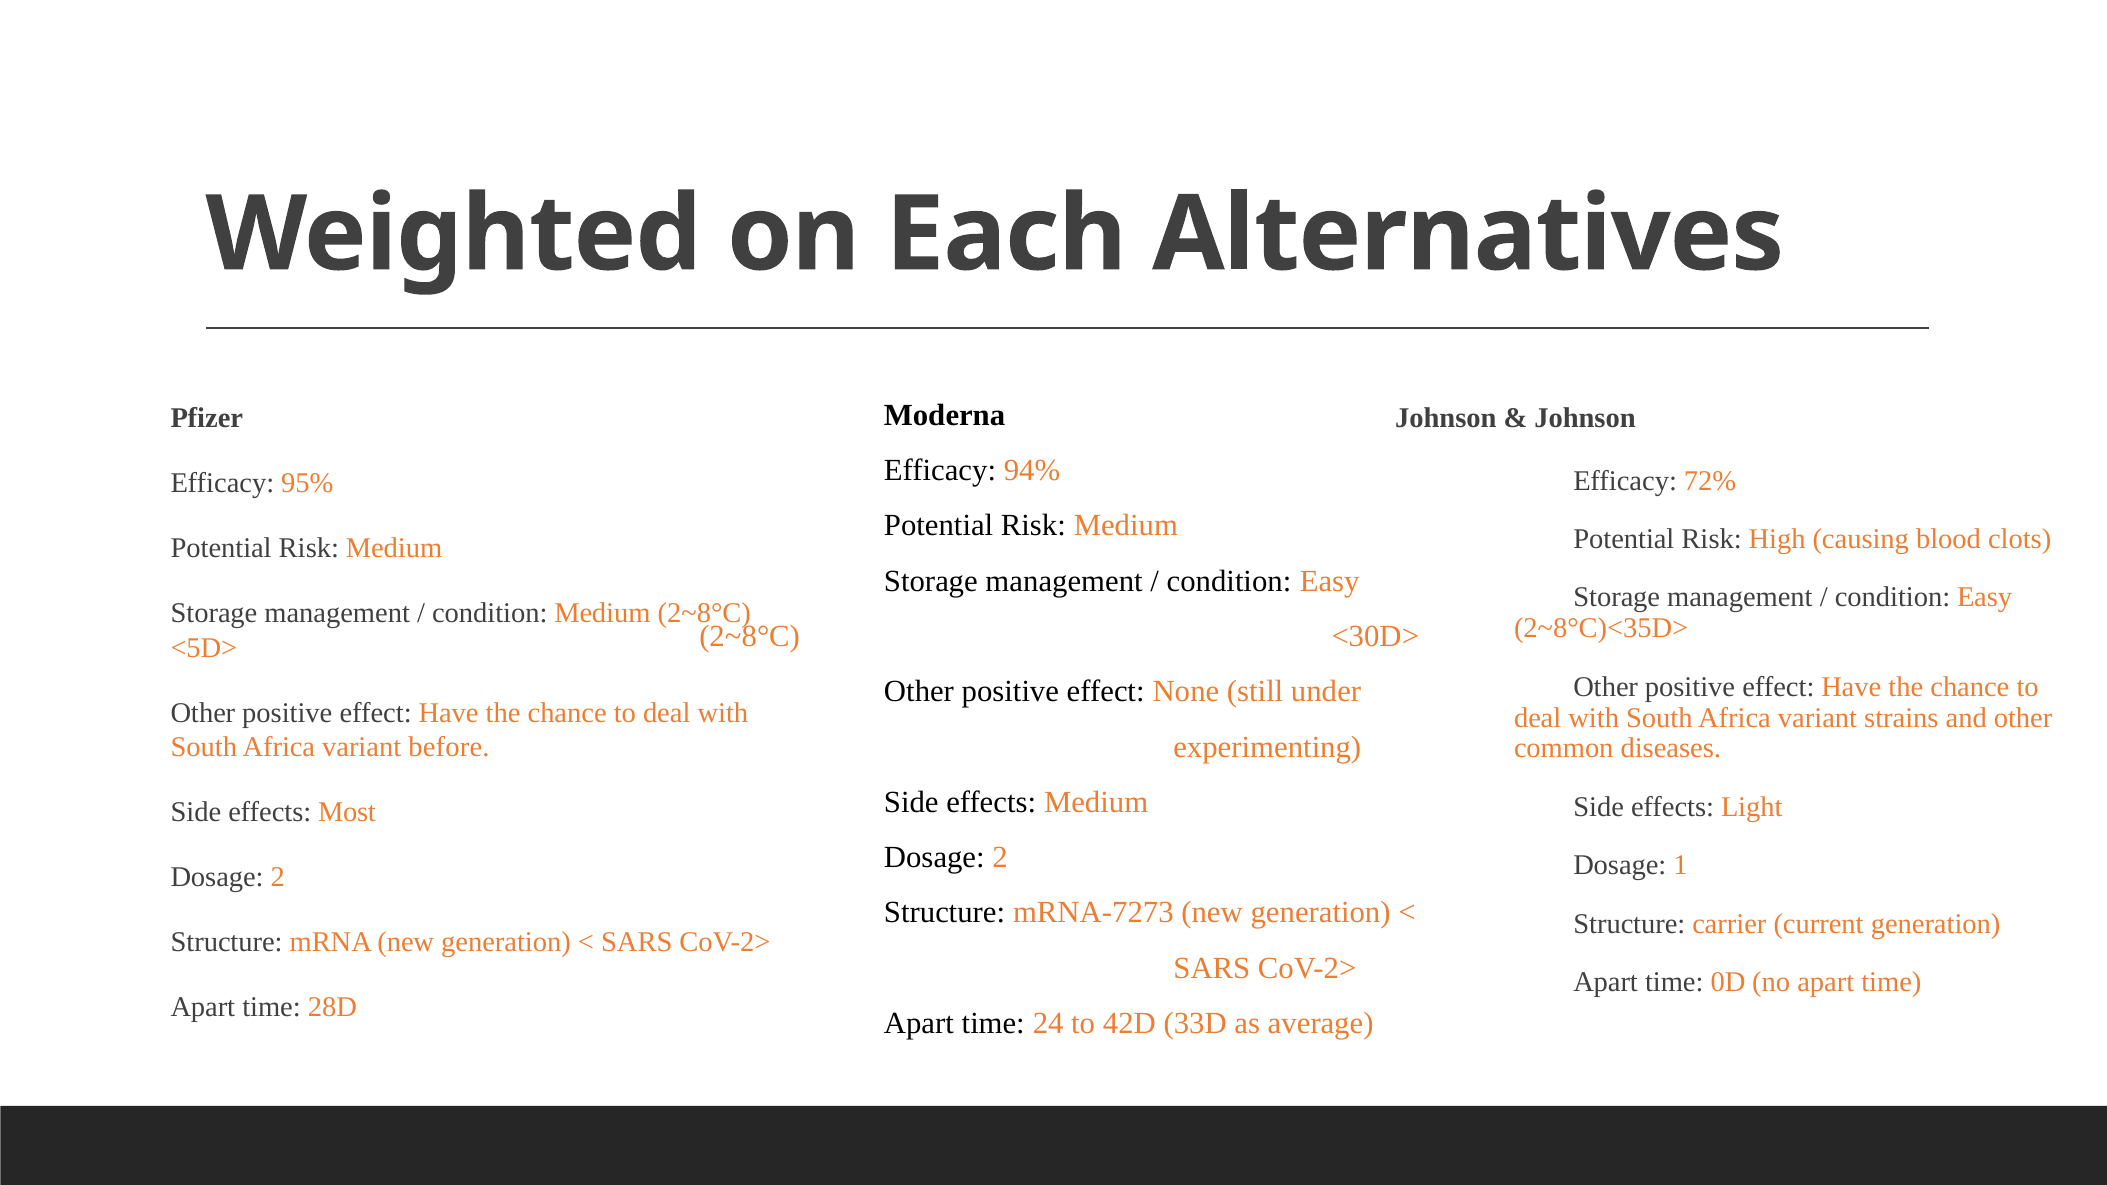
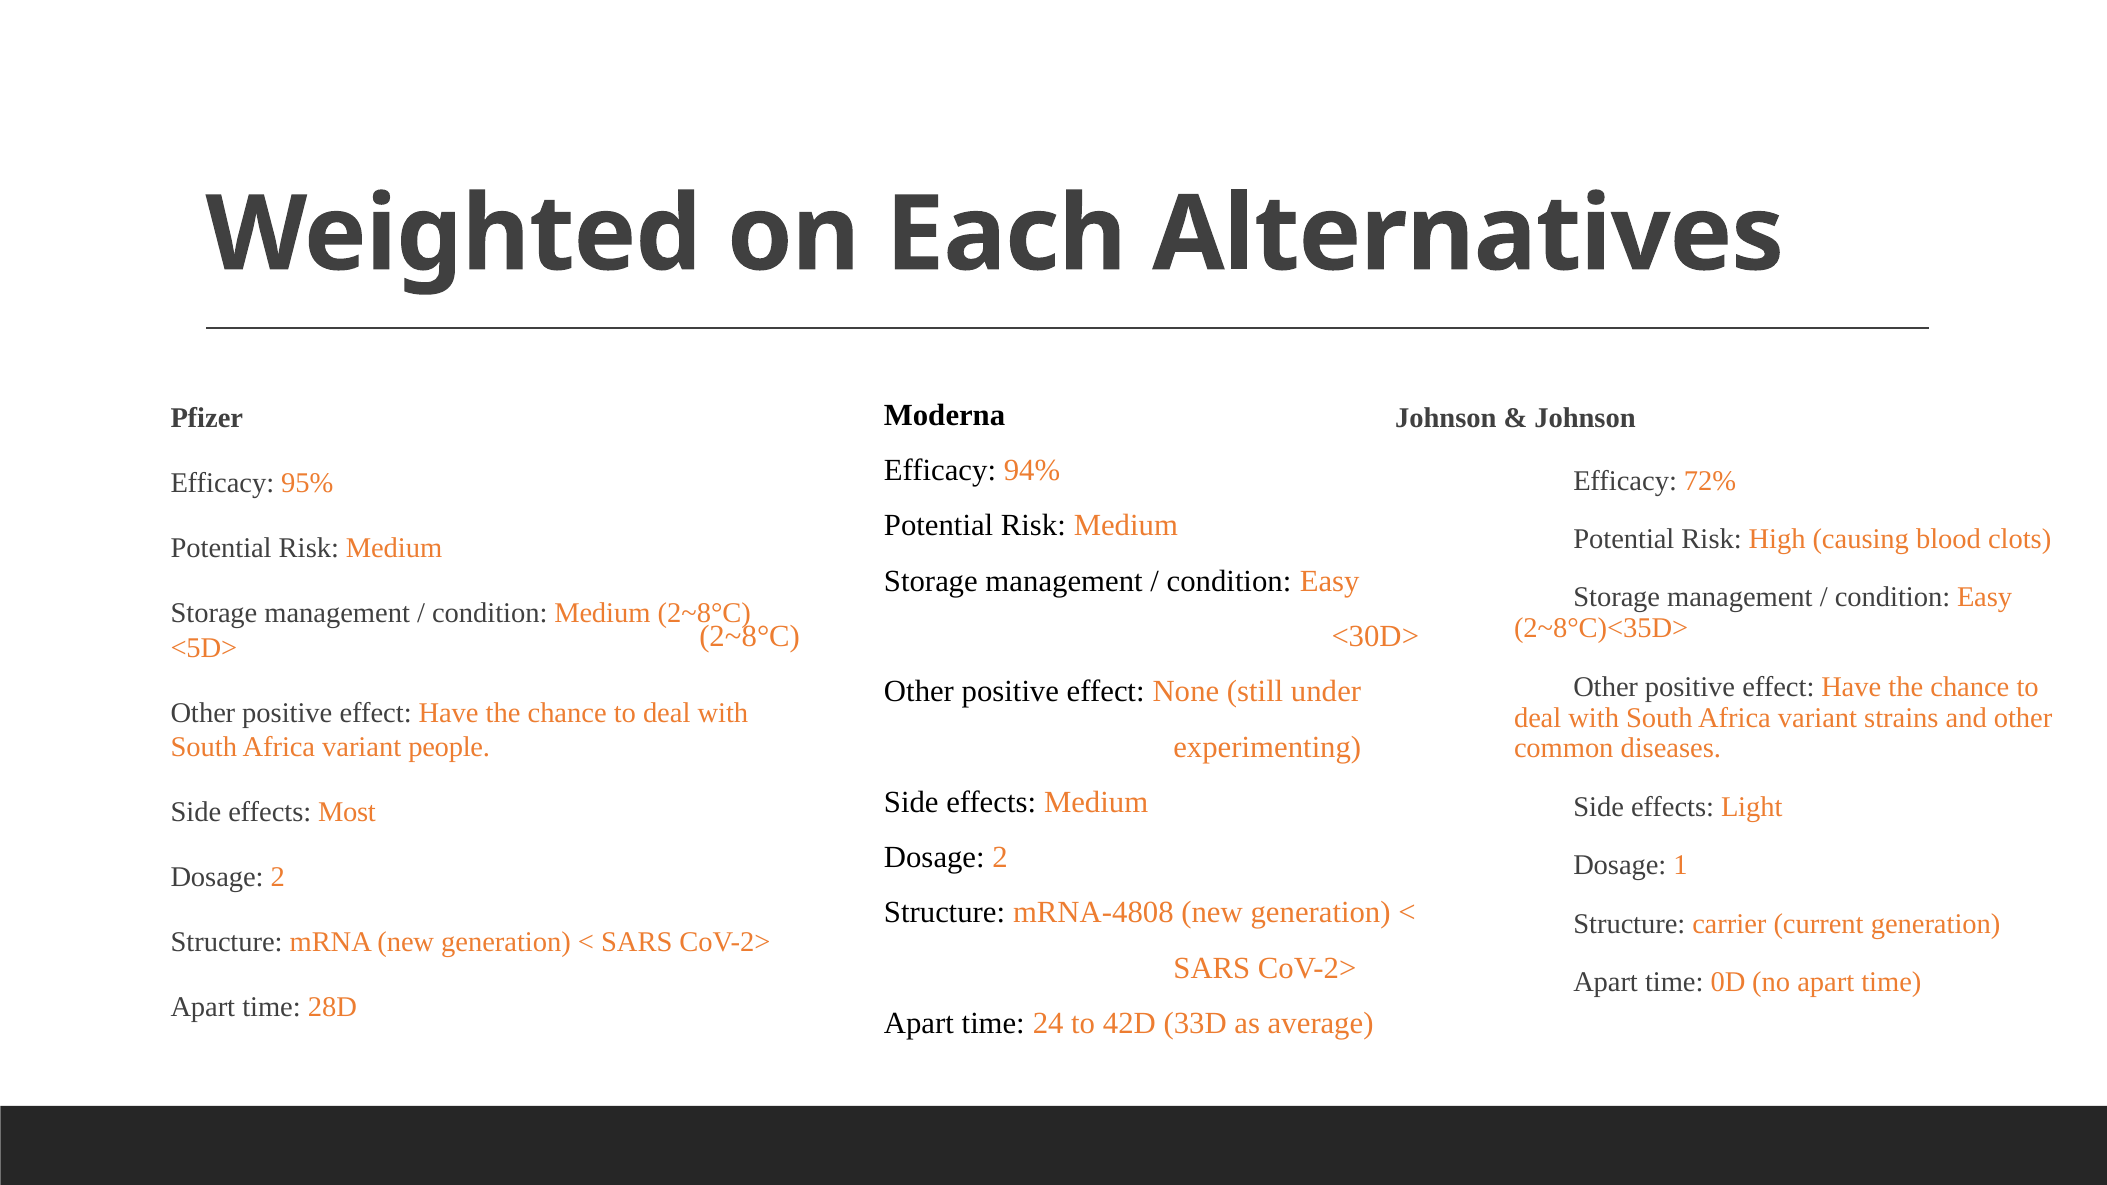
before: before -> people (449, 747)
mRNA-7273: mRNA-7273 -> mRNA-4808 (1093, 913)
